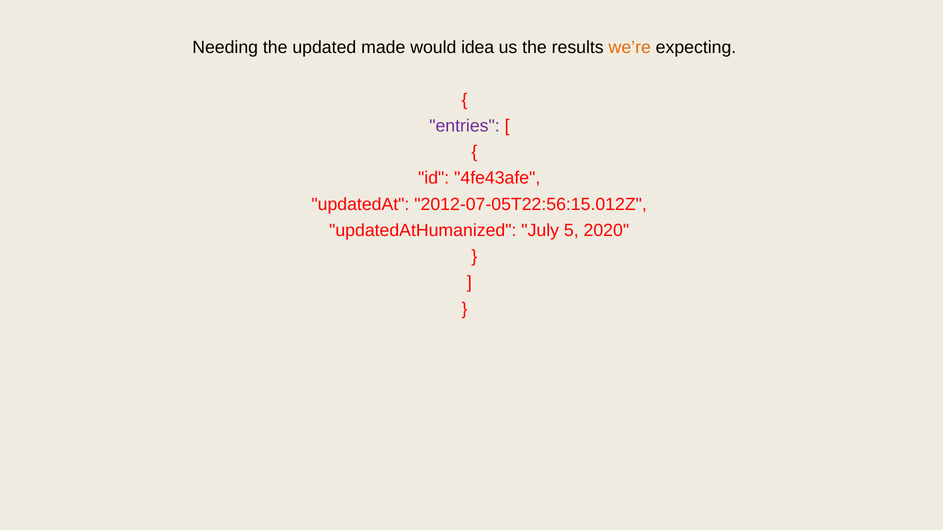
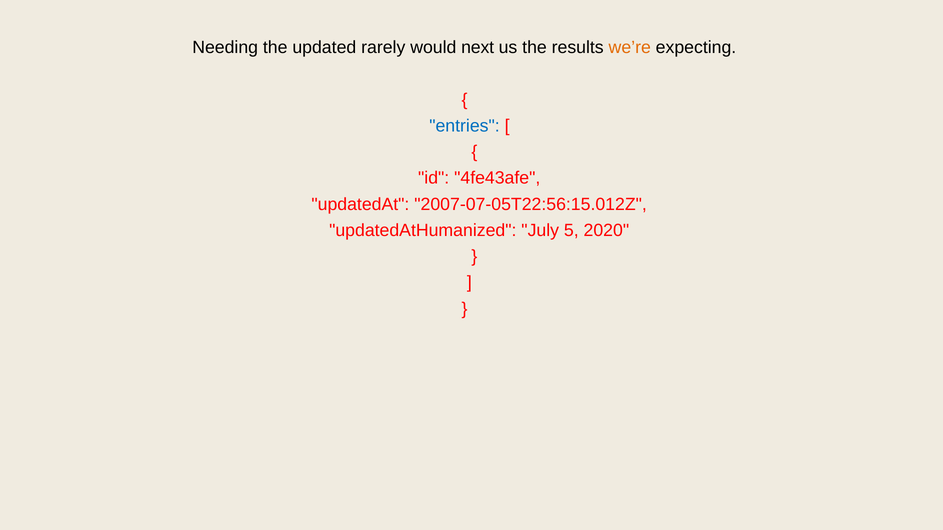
made: made -> rarely (383, 48)
idea: idea -> next (478, 48)
entries colour: purple -> blue (464, 126)
2012-07-05T22:56:15.012Z: 2012-07-05T22:56:15.012Z -> 2007-07-05T22:56:15.012Z (531, 204)
